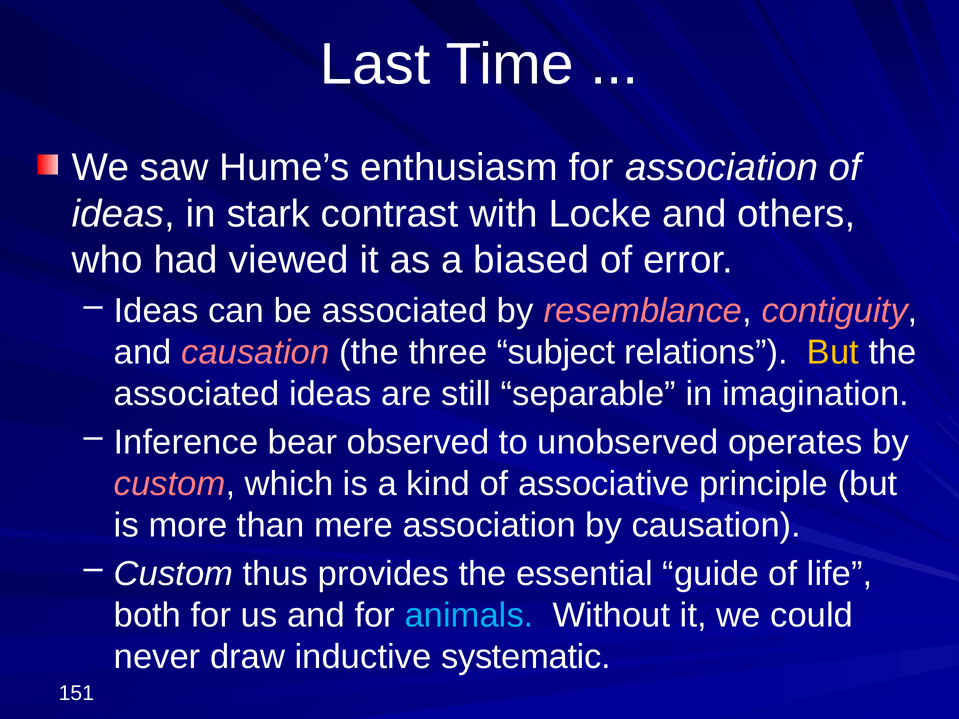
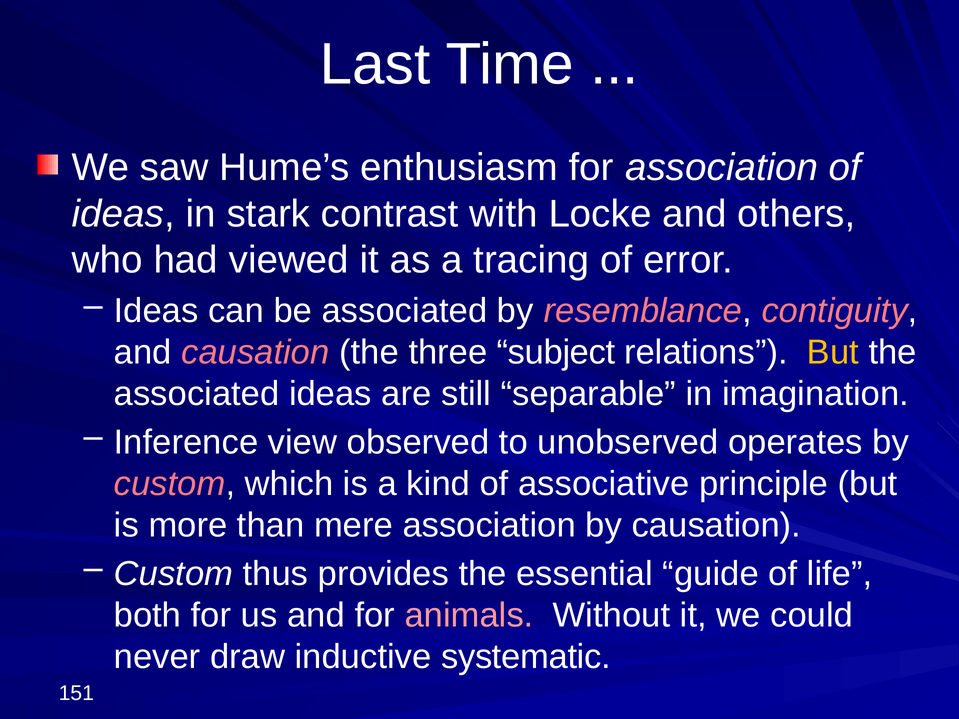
biased: biased -> tracing (531, 260)
bear: bear -> view (303, 442)
animals colour: light blue -> pink (469, 615)
